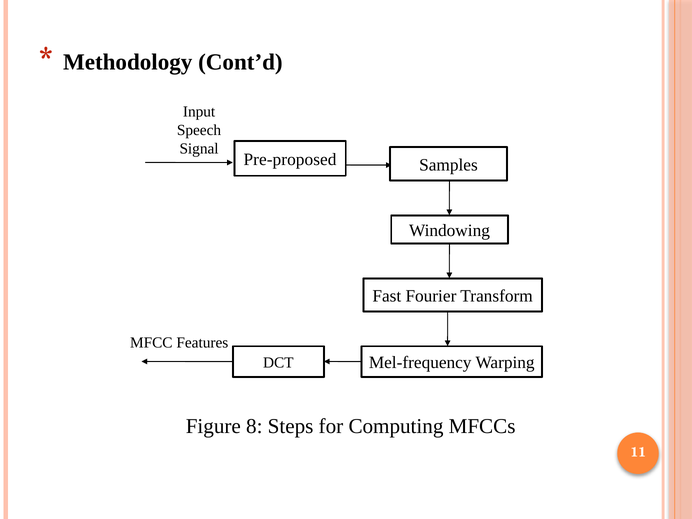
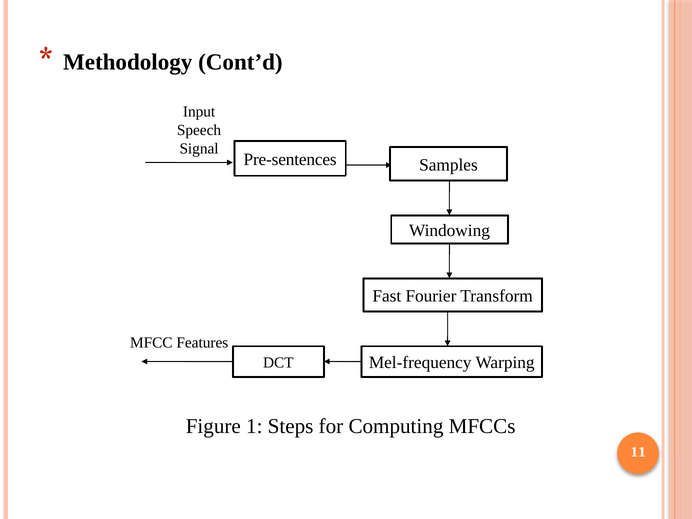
Pre-proposed: Pre-proposed -> Pre-sentences (290, 160)
8: 8 -> 1 (254, 426)
